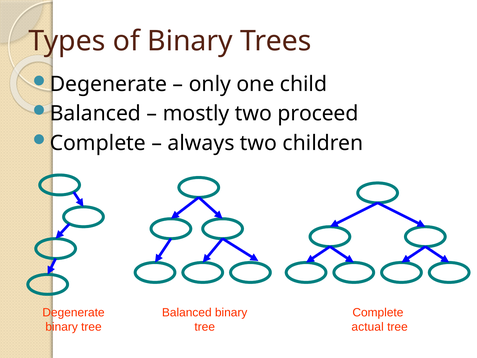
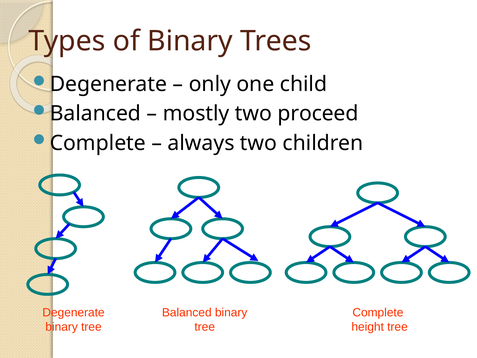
actual: actual -> height (368, 327)
